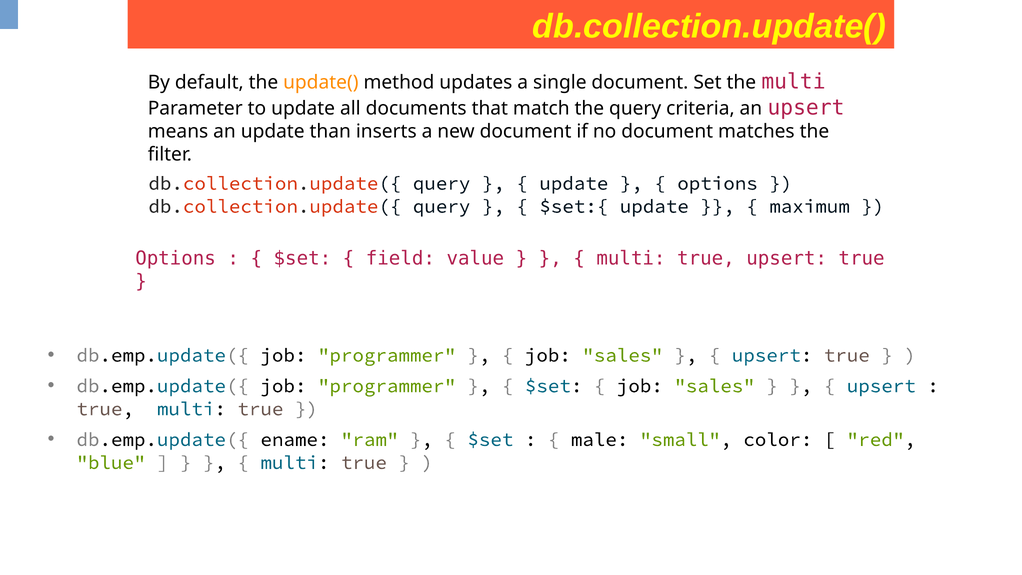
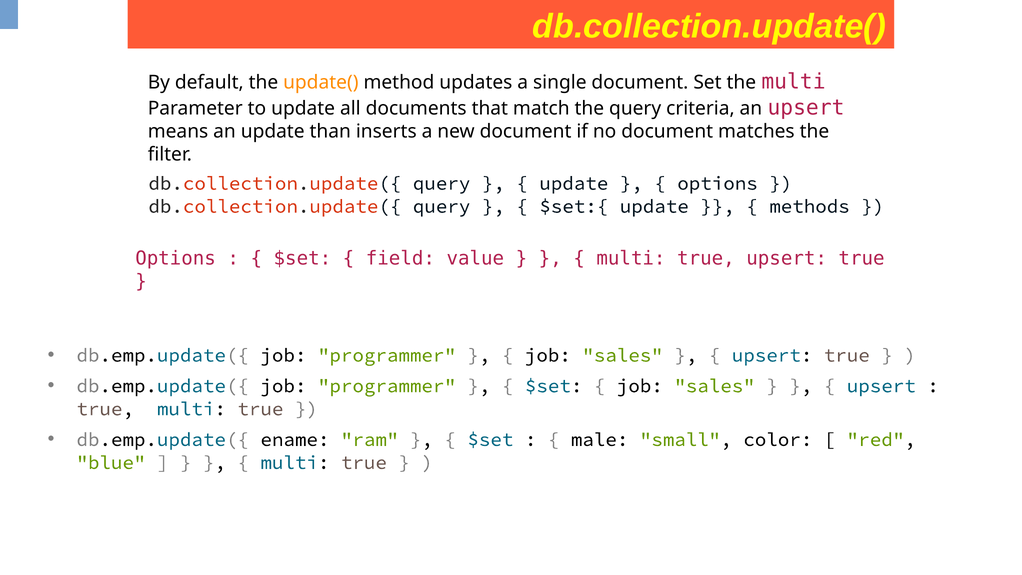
maximum: maximum -> methods (810, 206)
